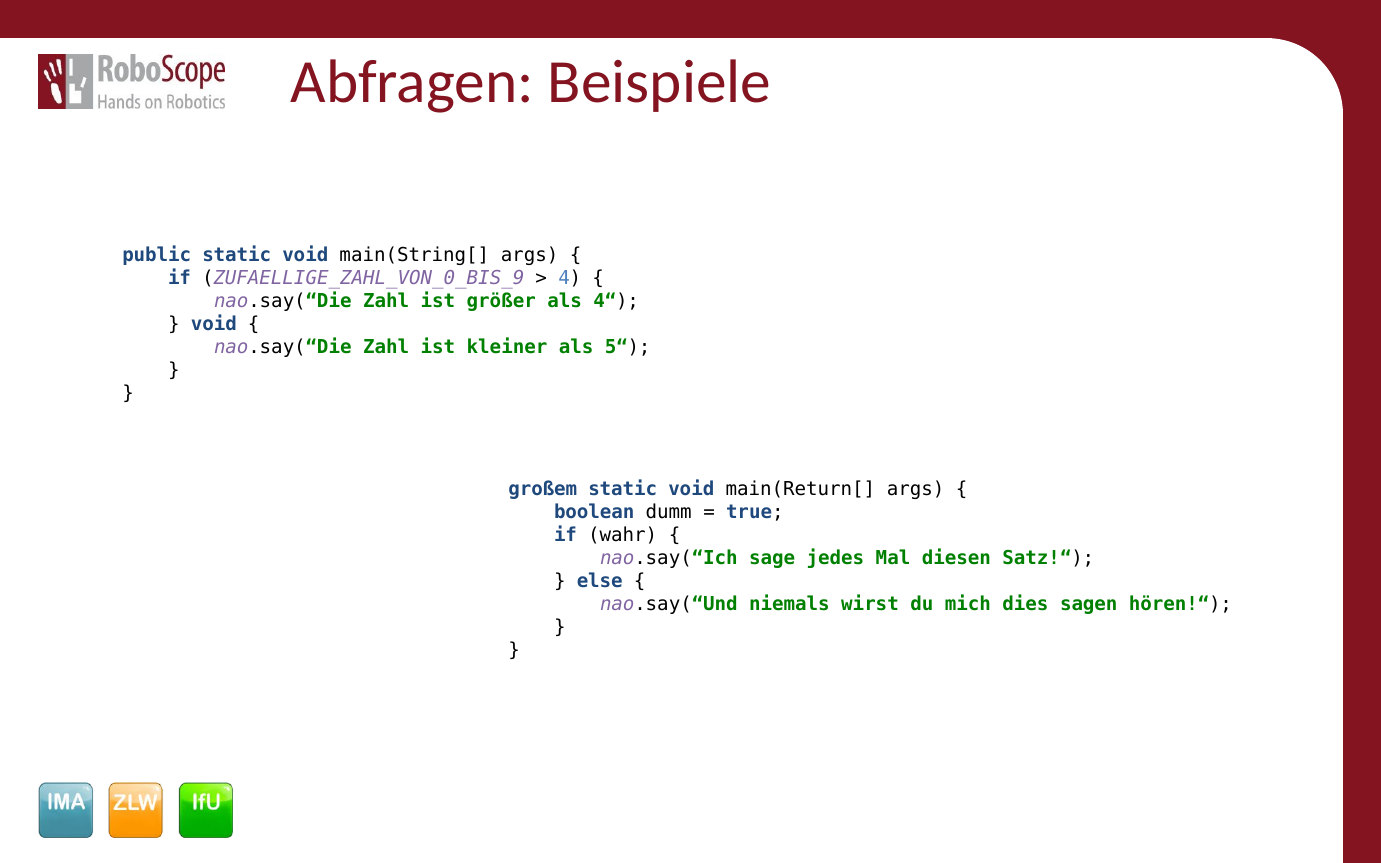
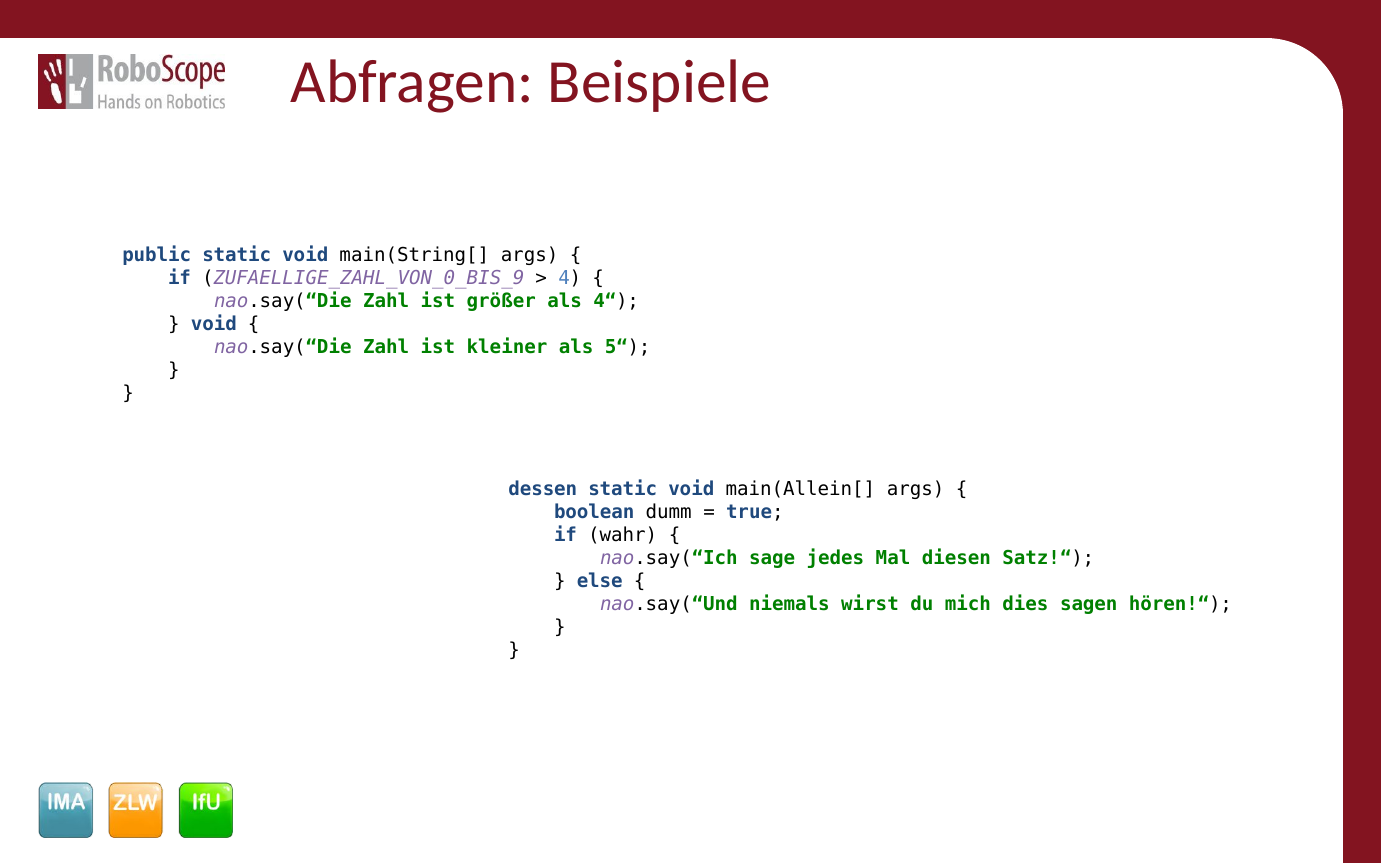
großem: großem -> dessen (543, 489)
main(Return[: main(Return[ -> main(Allein[ (800, 489)
